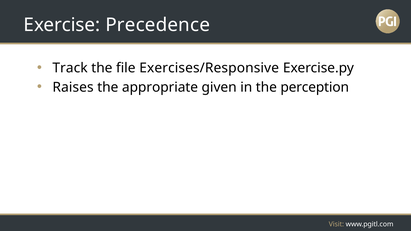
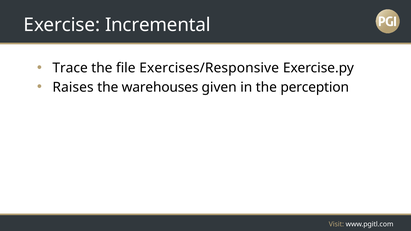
Precedence: Precedence -> Incremental (158, 25)
Track: Track -> Trace (70, 68)
appropriate: appropriate -> warehouses (160, 87)
